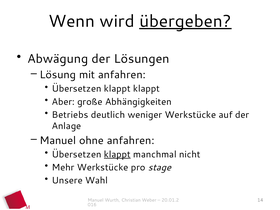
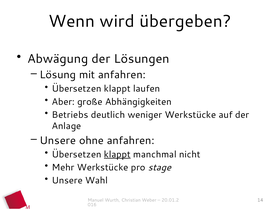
übergeben underline: present -> none (185, 21)
klappt klappt: klappt -> laufen (147, 89)
Manuel: Manuel -> Unsere (58, 140)
